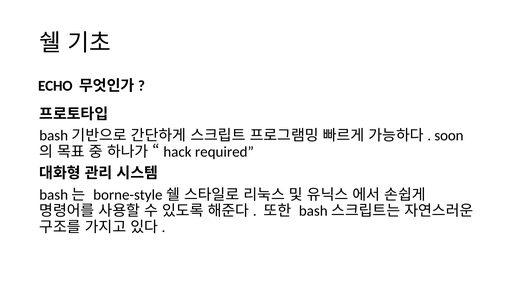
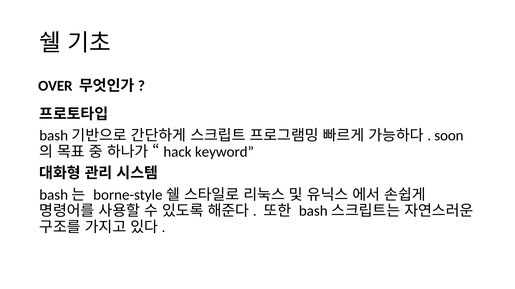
ECHO: ECHO -> OVER (55, 86)
required: required -> keyword (224, 152)
